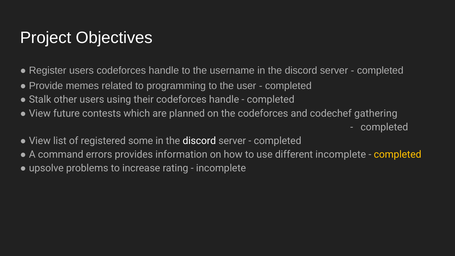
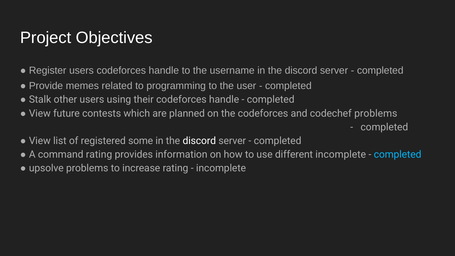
codechef gathering: gathering -> problems (376, 113)
command errors: errors -> rating (99, 155)
completed colour: yellow -> light blue (398, 155)
